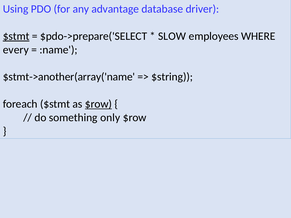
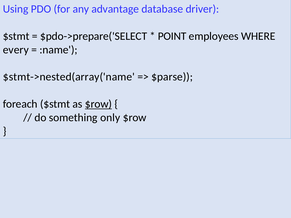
$stmt underline: present -> none (16, 36)
SLOW: SLOW -> POINT (172, 36)
$stmt->another(array('name: $stmt->another(array('name -> $stmt->nested(array('name (69, 77)
$string: $string -> $parse (172, 77)
